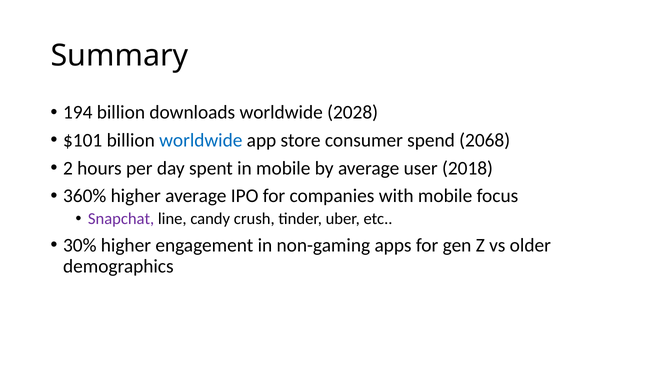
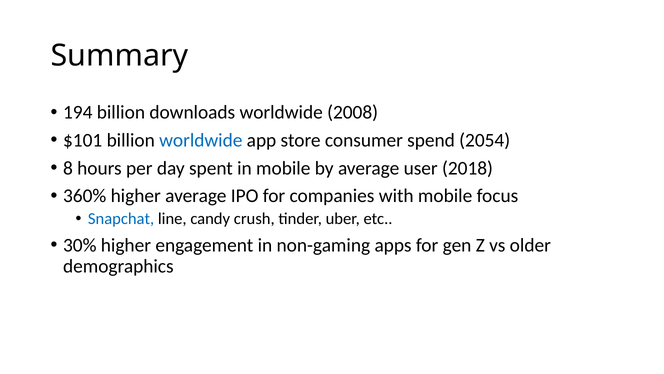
2028: 2028 -> 2008 (353, 112)
2068: 2068 -> 2054 (485, 140)
2: 2 -> 8 (68, 168)
Snapchat colour: purple -> blue (121, 219)
